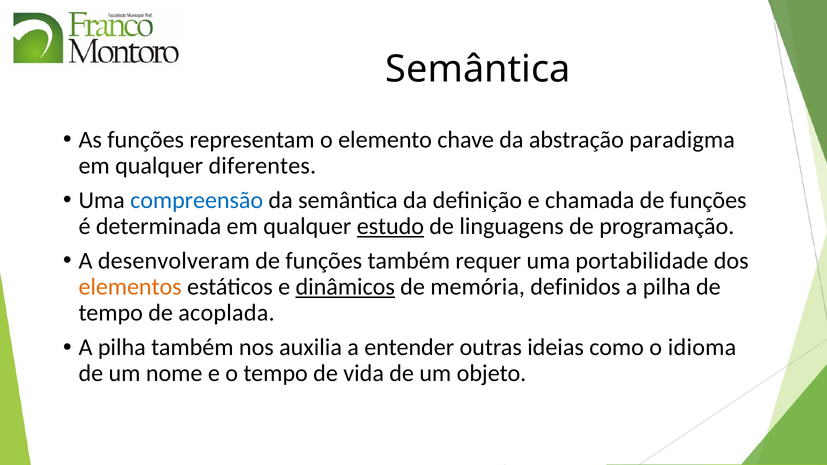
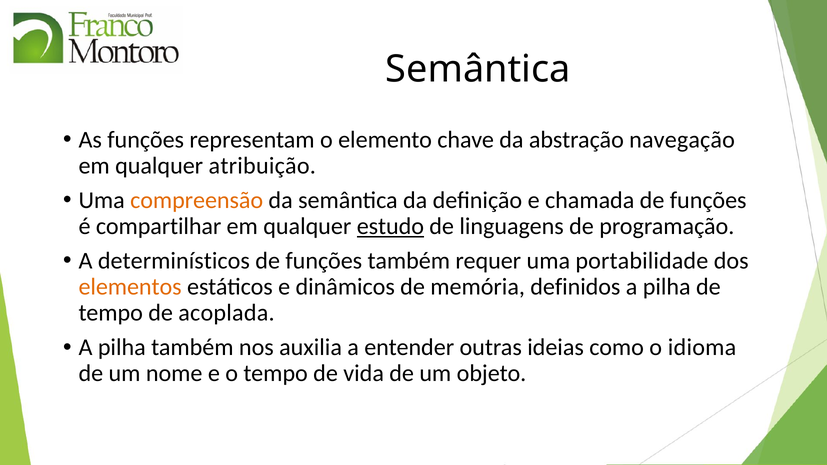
paradigma: paradigma -> navegação (682, 140)
diferentes: diferentes -> atribuição (262, 166)
compreensão colour: blue -> orange (197, 200)
determinada: determinada -> compartilhar (159, 226)
desenvolveram: desenvolveram -> determinísticos (174, 261)
dinâmicos underline: present -> none (345, 287)
